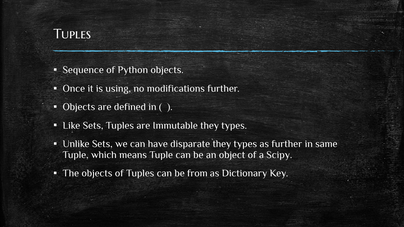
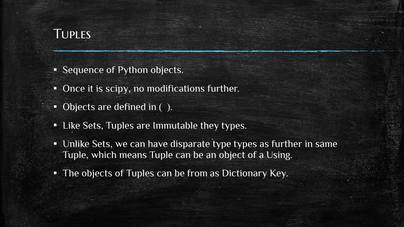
using: using -> scipy (118, 89)
disparate they: they -> type (222, 144)
Scipy: Scipy -> Using (279, 155)
